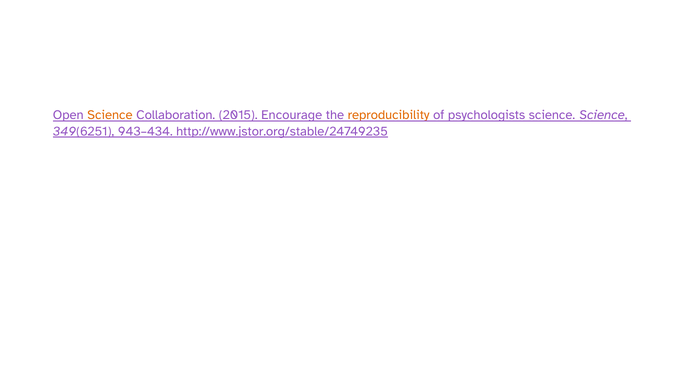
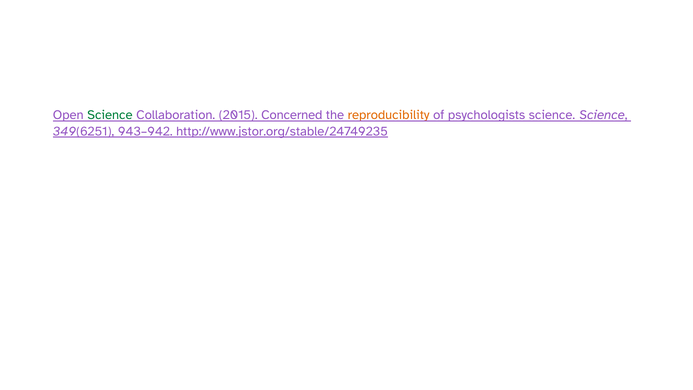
Science colour: orange -> green (110, 115)
Encourage: Encourage -> Concerned (292, 115)
943–434: 943–434 -> 943–942 (145, 131)
